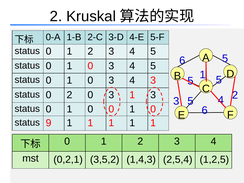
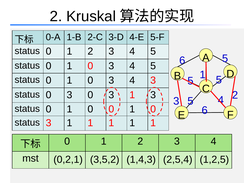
status 0 2: 2 -> 3 (69, 95)
status 9: 9 -> 3 (49, 123)
